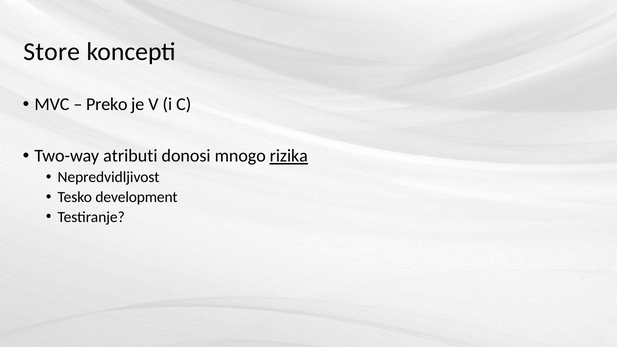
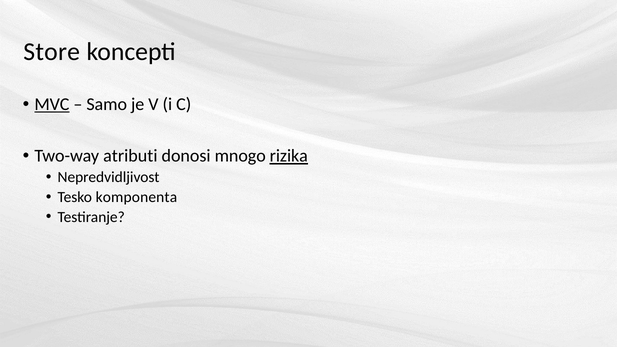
MVC underline: none -> present (52, 104)
Preko: Preko -> Samo (107, 104)
development: development -> komponenta (136, 197)
